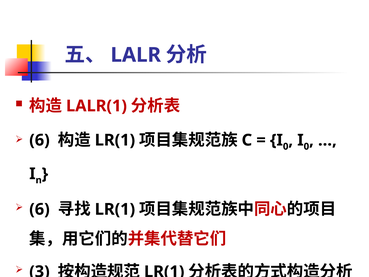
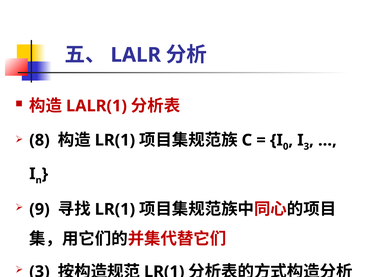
6: 6 -> 8 (39, 140)
0: 0 -> 3 (306, 146)
6: 6 -> 9 (39, 209)
